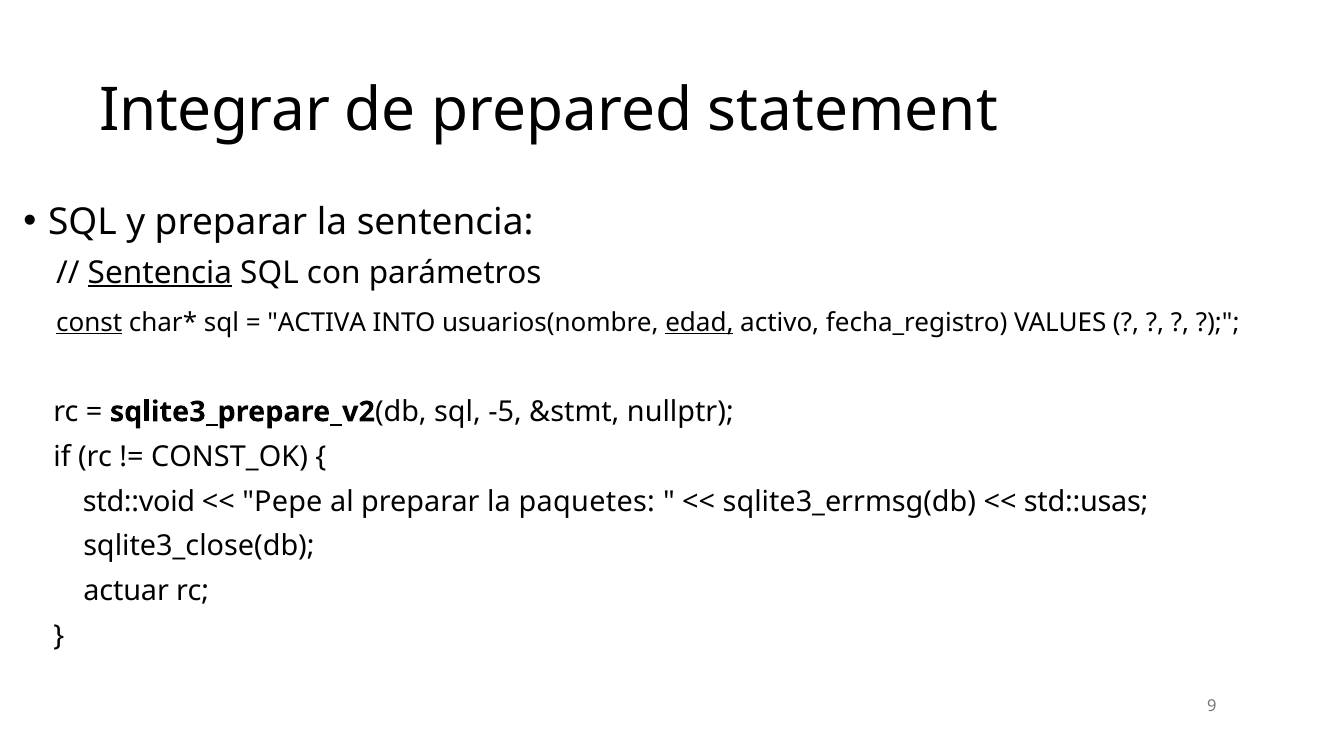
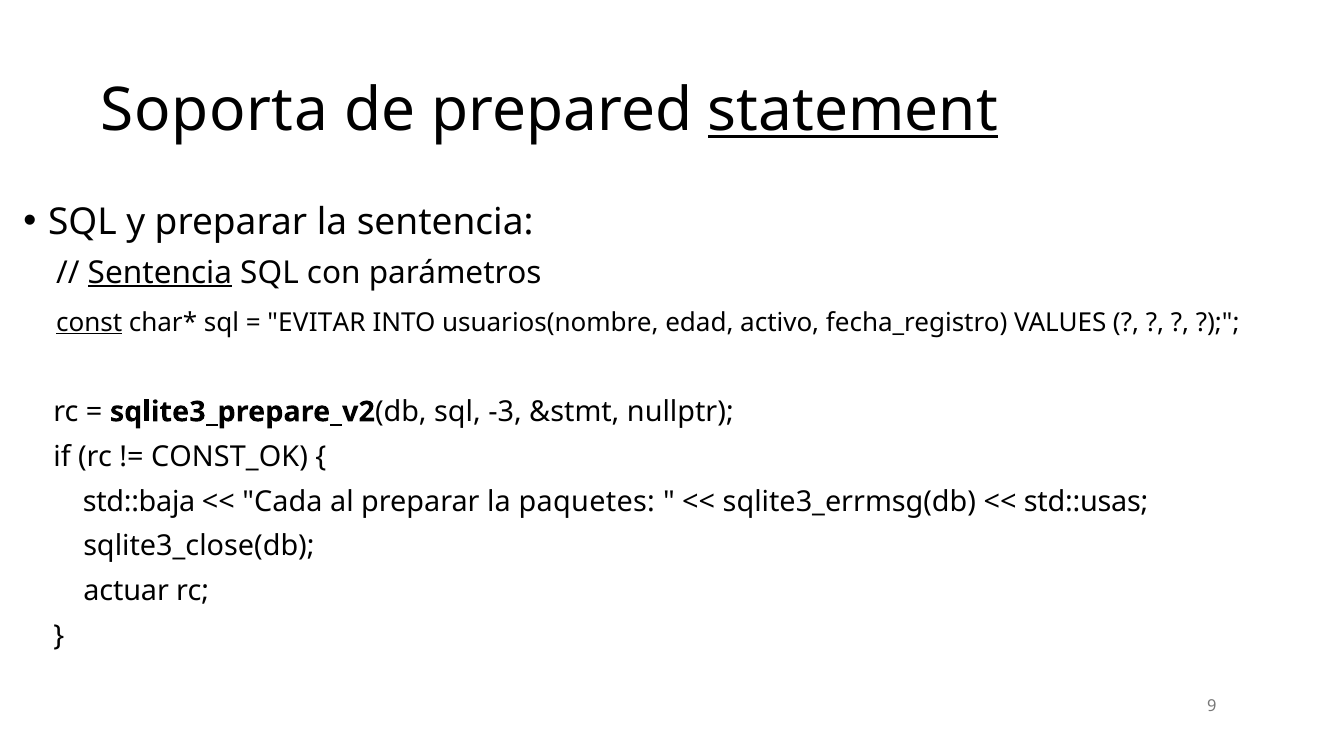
Integrar: Integrar -> Soporta (214, 111)
statement underline: none -> present (853, 111)
ACTIVA: ACTIVA -> EVITAR (316, 322)
edad underline: present -> none (699, 322)
-5: -5 -> -3 (505, 412)
std::void: std::void -> std::baja (139, 501)
Pepe: Pepe -> Cada (282, 501)
